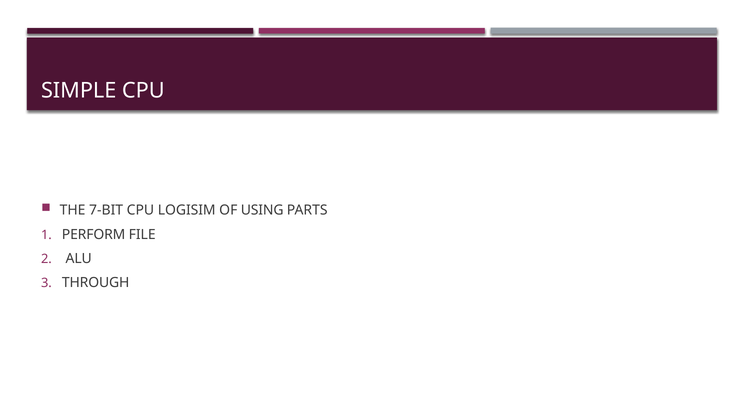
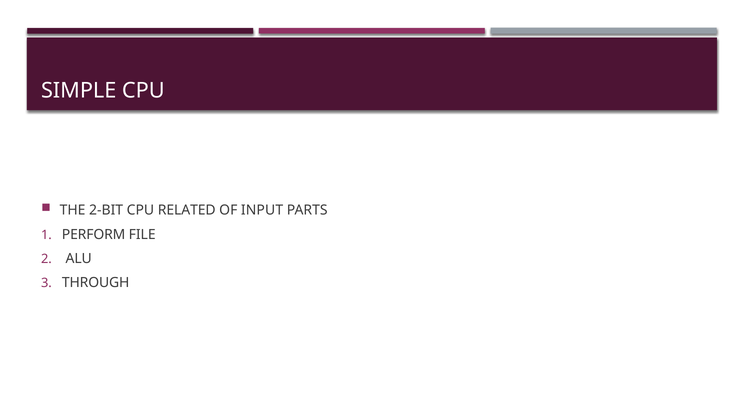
7-BIT: 7-BIT -> 2-BIT (106, 210)
LOGISIM: LOGISIM -> RELATED (187, 210)
USING: USING -> INPUT (262, 210)
